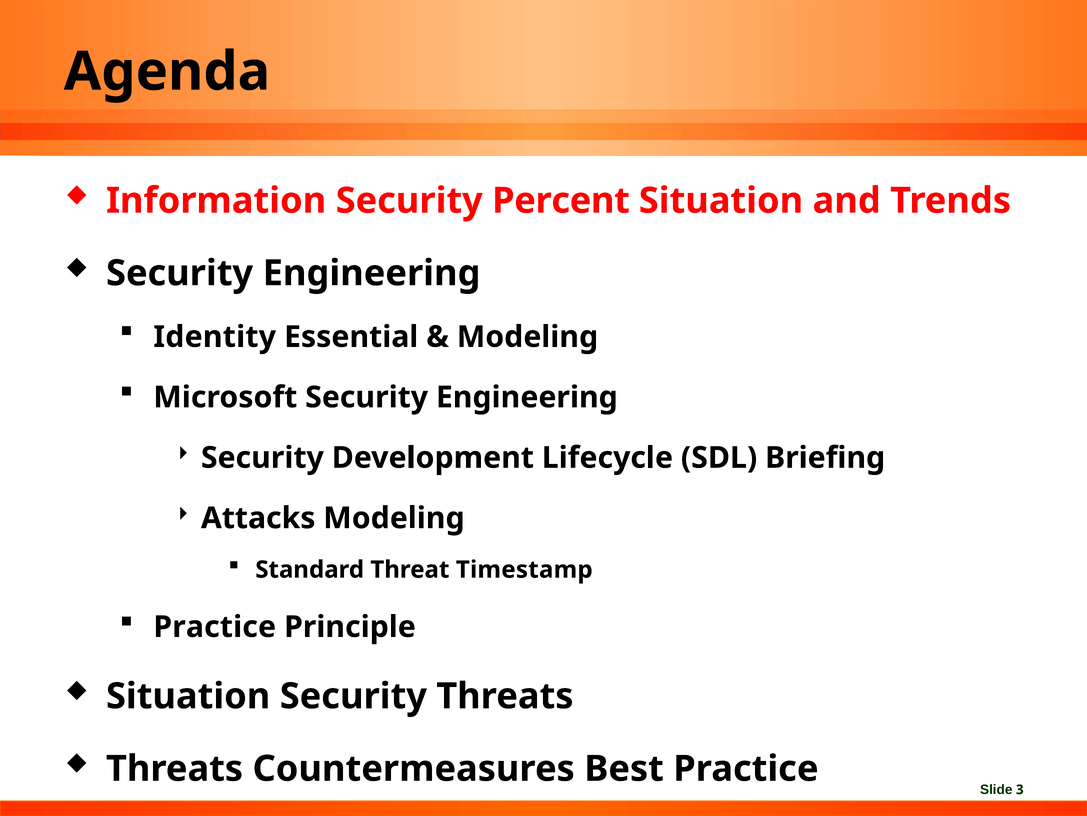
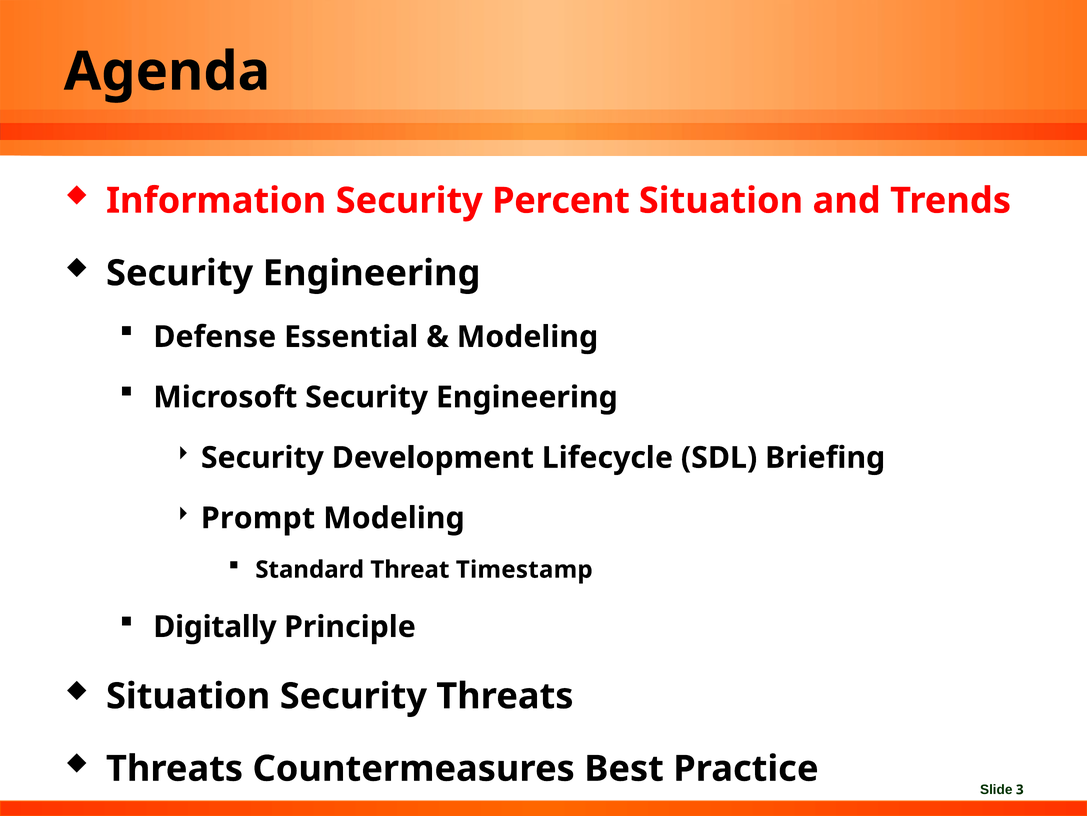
Identity: Identity -> Defense (215, 337)
Attacks: Attacks -> Prompt (258, 518)
Practice: Practice -> Digitally (215, 626)
